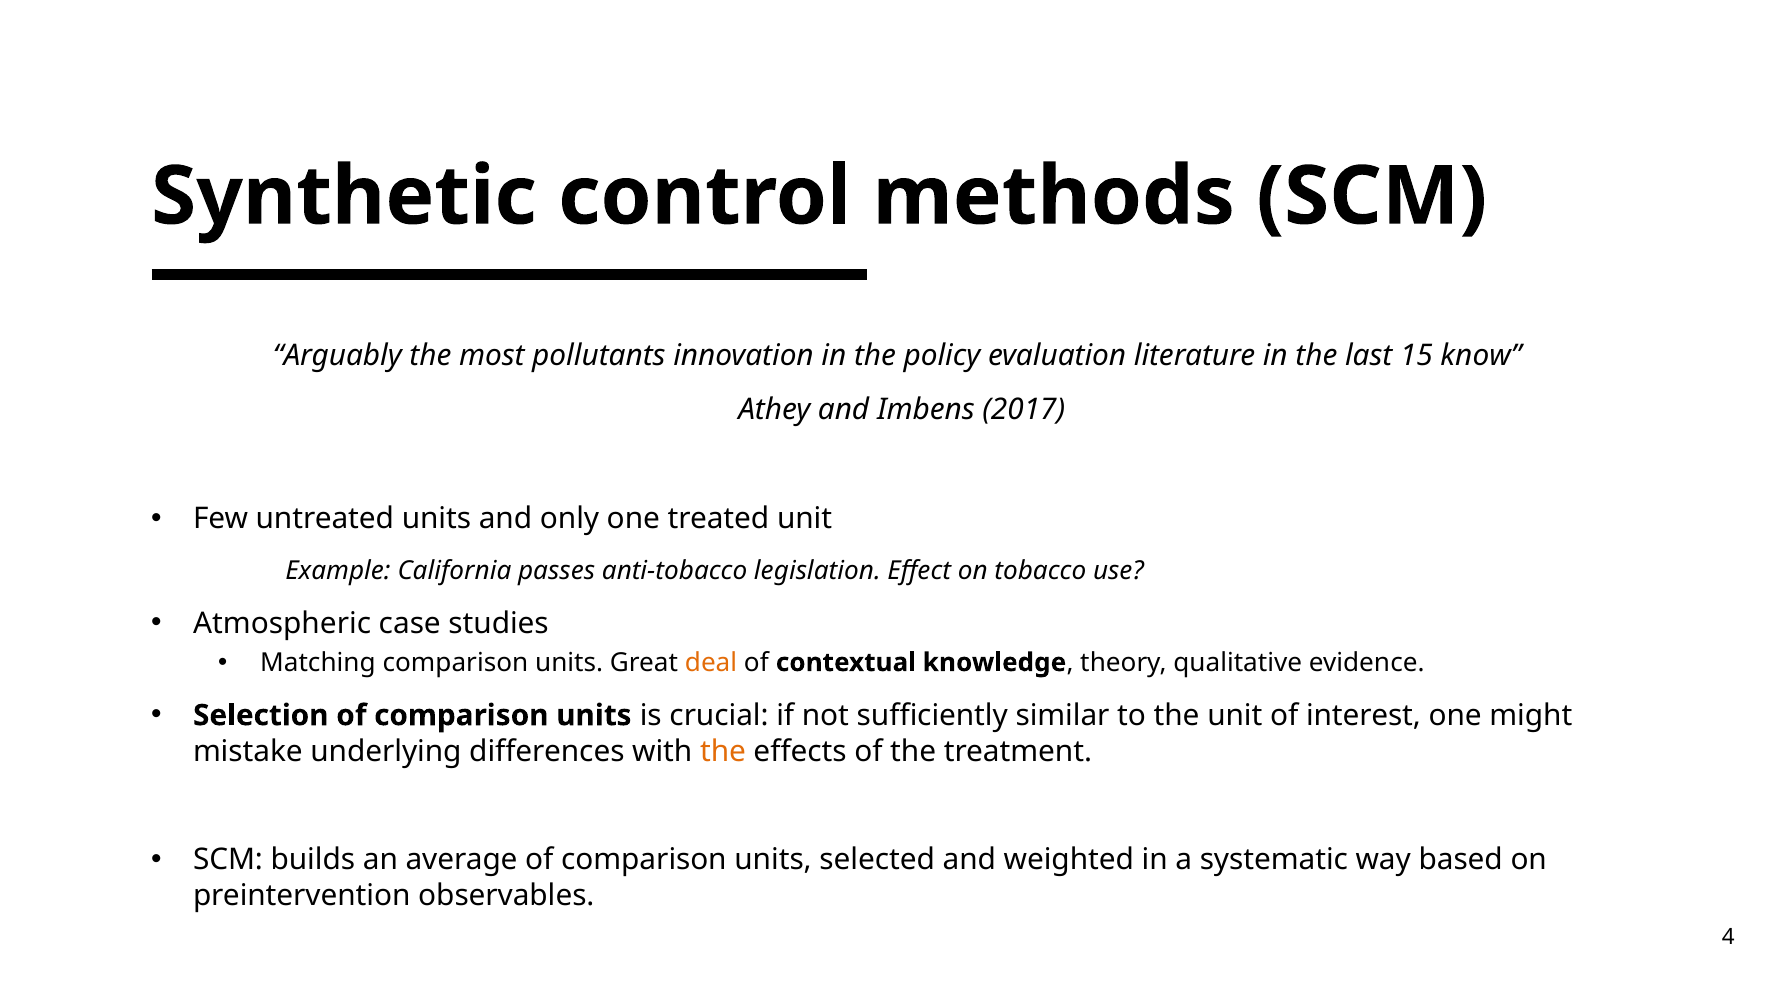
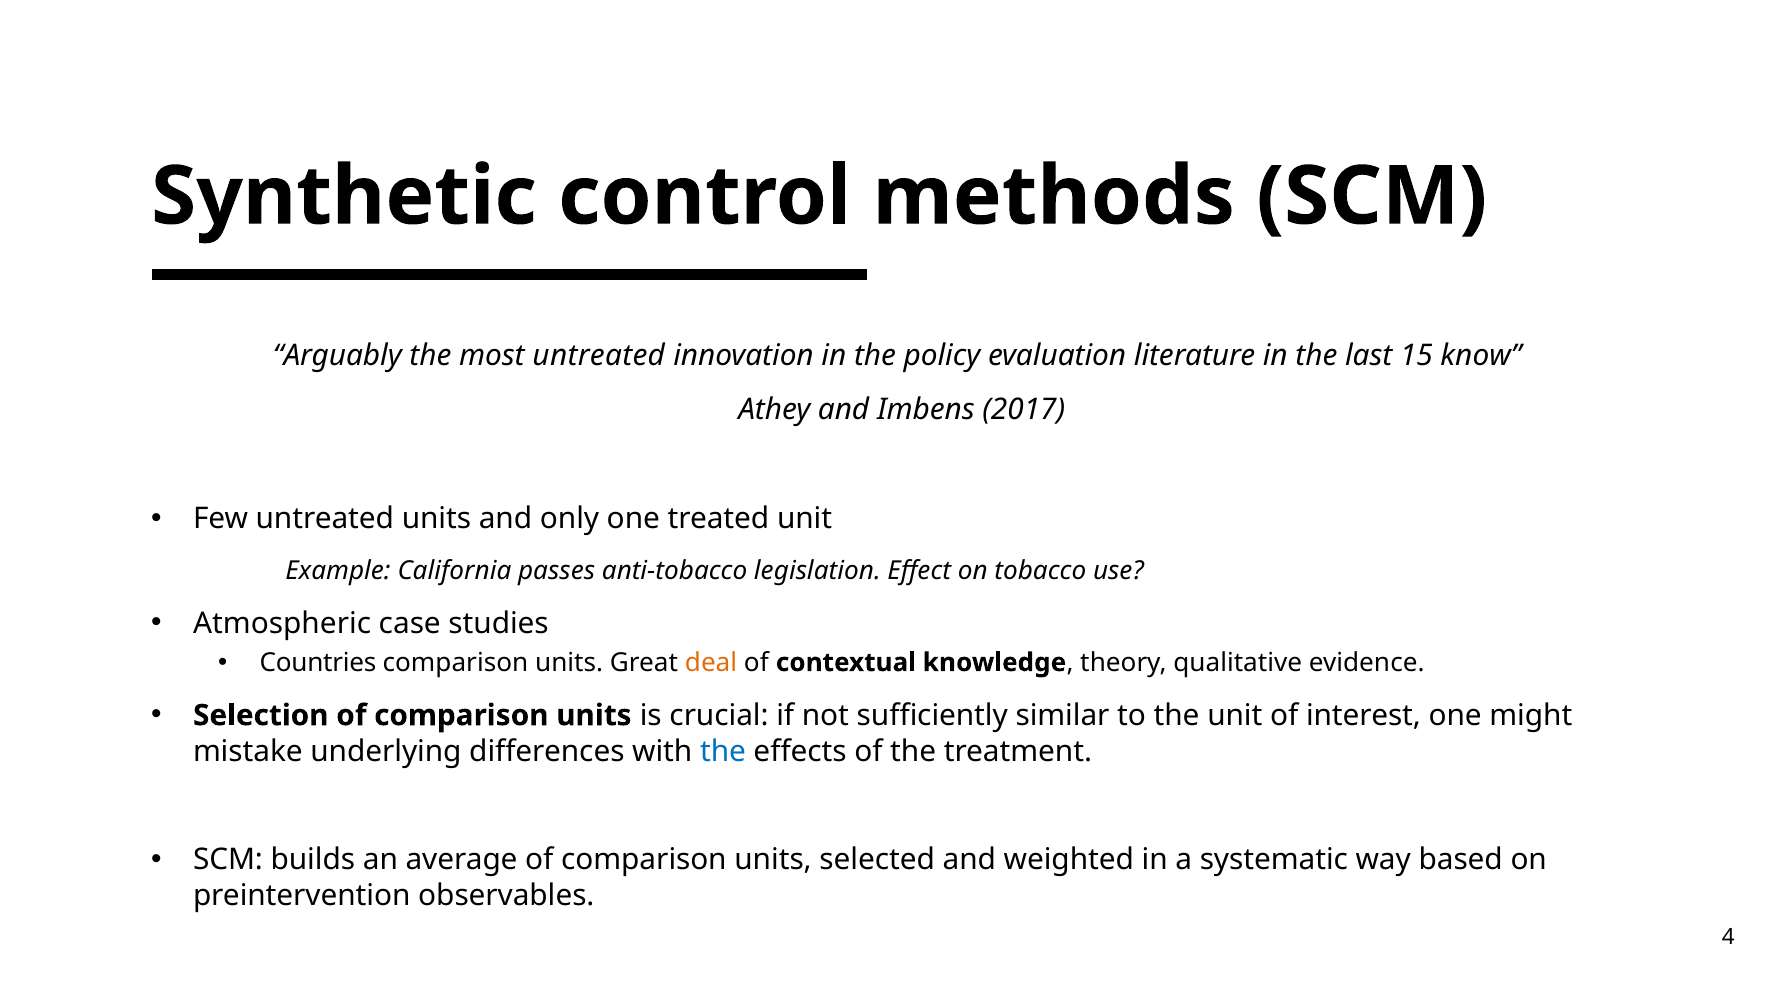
most pollutants: pollutants -> untreated (599, 356)
Matching: Matching -> Countries (318, 662)
the colour: orange -> blue (723, 751)
